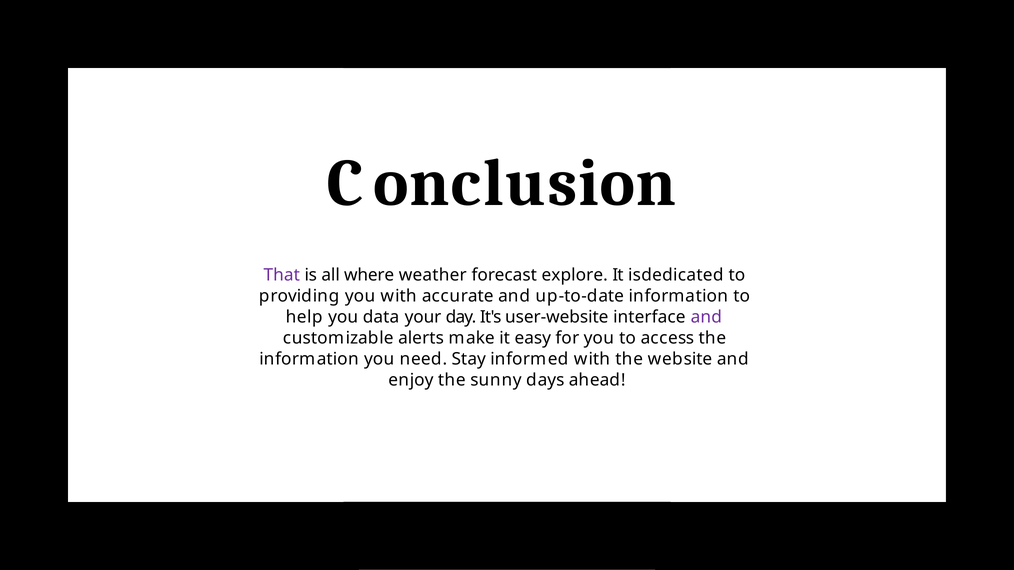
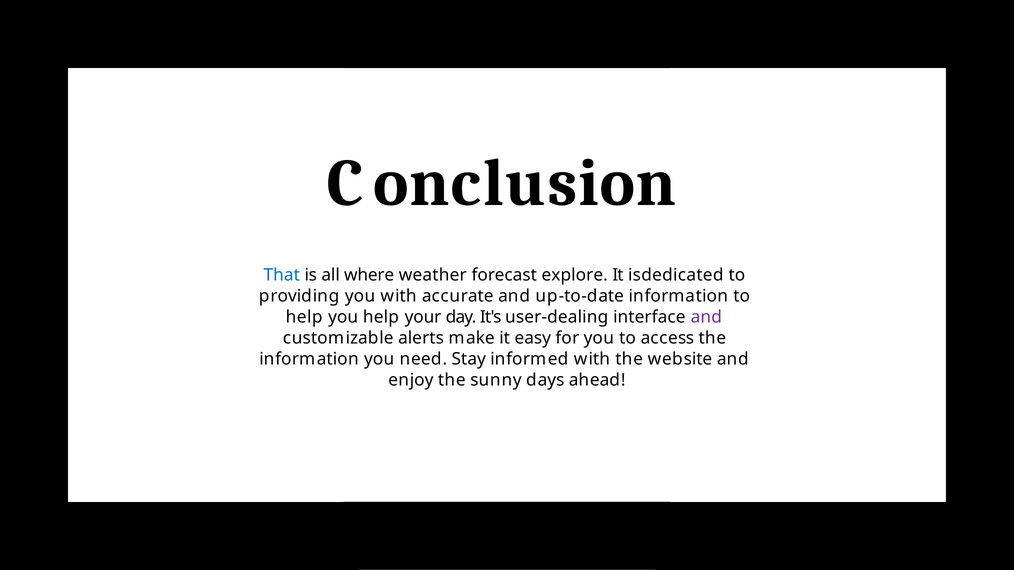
That colour: purple -> blue (282, 275)
you data: data -> help (381, 317)
user-website: user-website -> user-dealing (557, 317)
